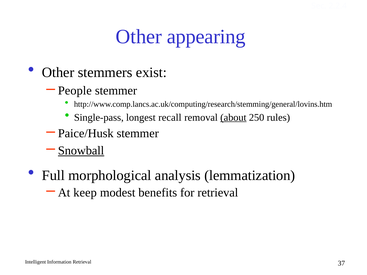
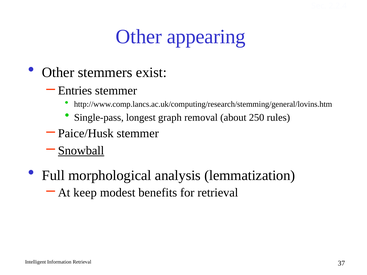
People: People -> Entries (75, 91)
recall: recall -> graph (170, 118)
about underline: present -> none (233, 118)
